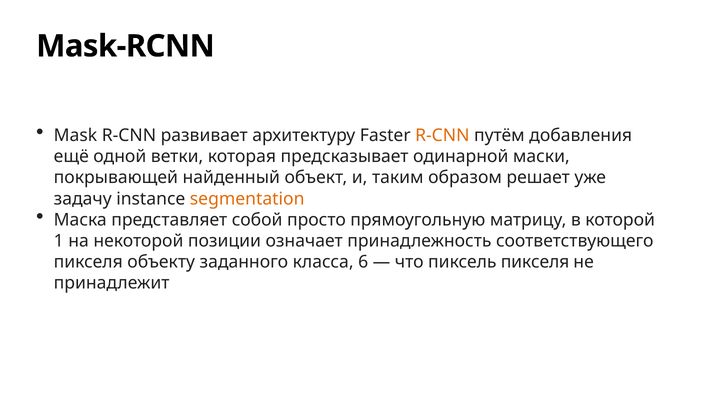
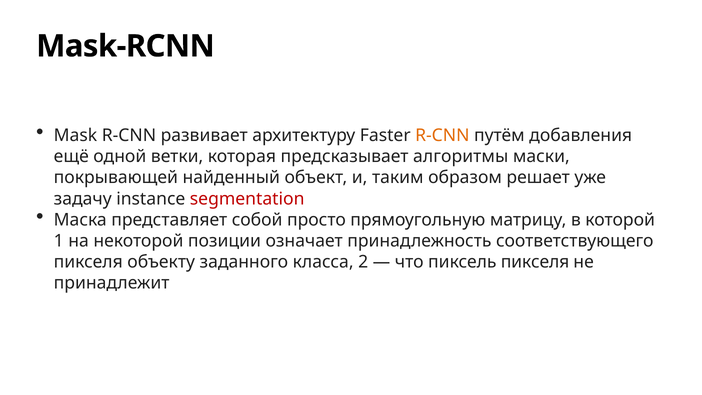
одинарной: одинарной -> алгоритмы (461, 157)
segmentation colour: orange -> red (247, 199)
6: 6 -> 2 (363, 262)
